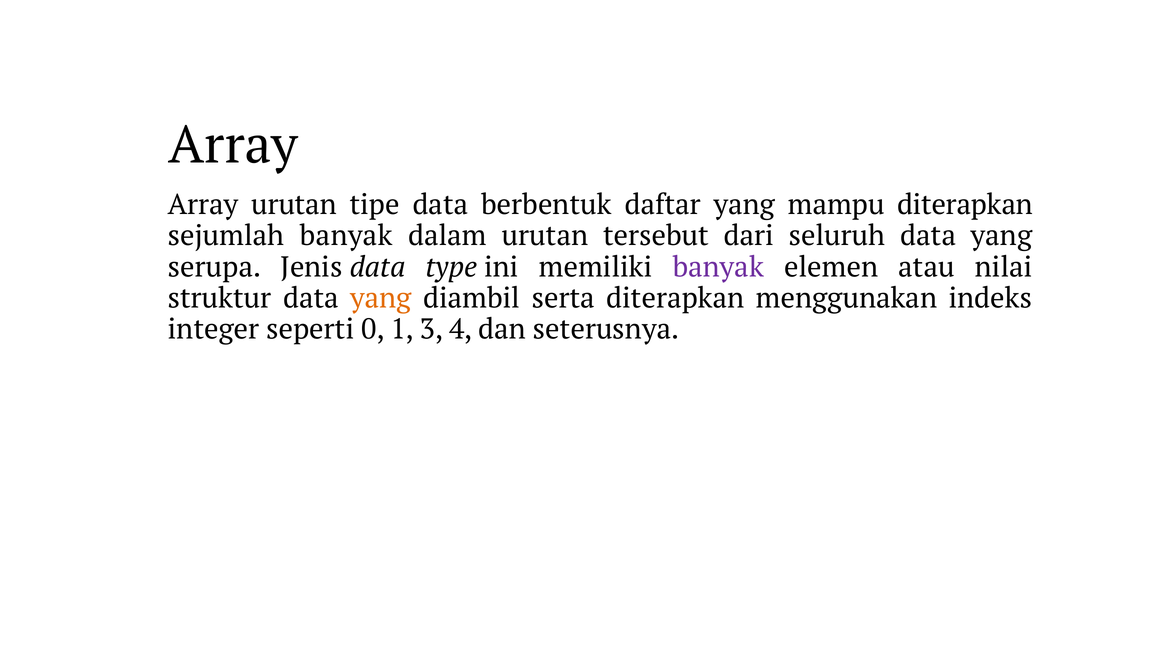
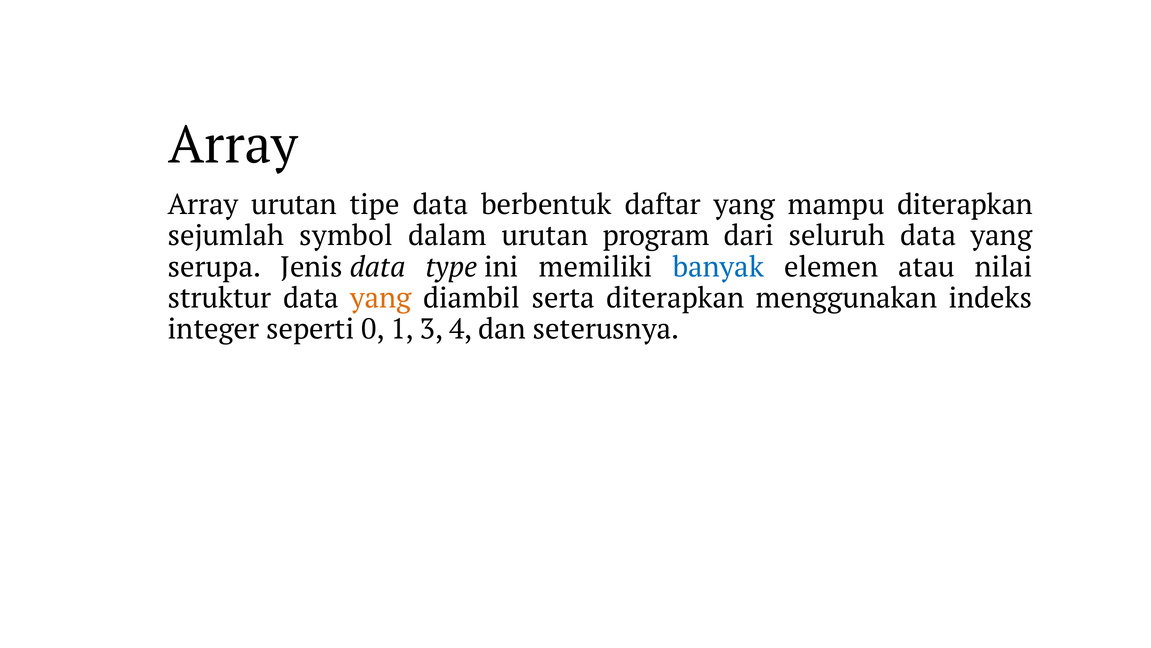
sejumlah banyak: banyak -> symbol (346, 236)
tersebut: tersebut -> program (656, 236)
banyak colour: purple -> blue (718, 267)
